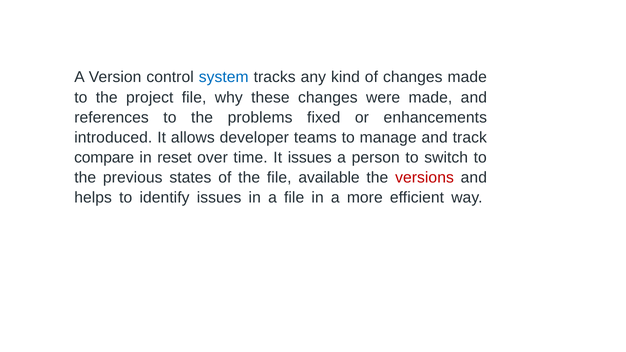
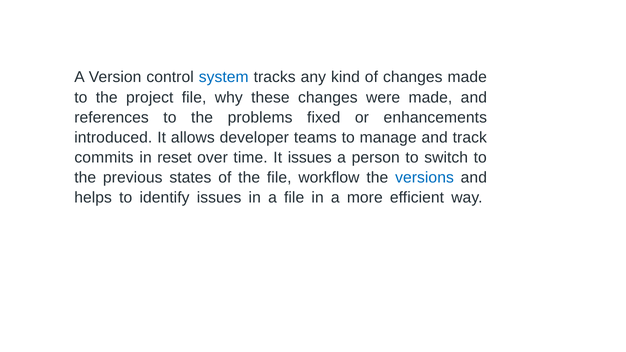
compare: compare -> commits (104, 158)
available: available -> workflow (329, 178)
versions colour: red -> blue (424, 178)
